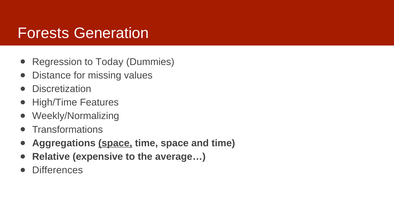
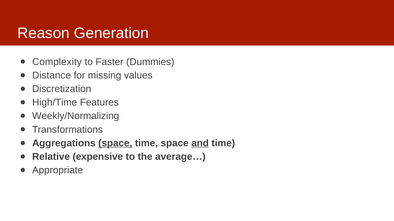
Forests: Forests -> Reason (44, 33)
Regression: Regression -> Complexity (57, 62)
Today: Today -> Faster (110, 62)
and underline: none -> present (200, 143)
Differences: Differences -> Appropriate (58, 171)
